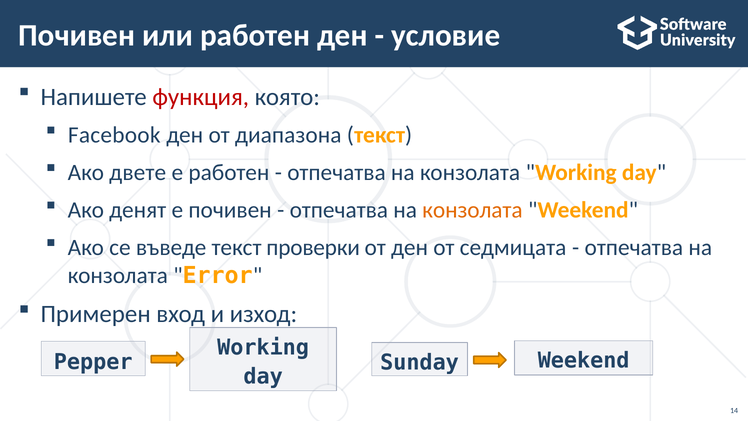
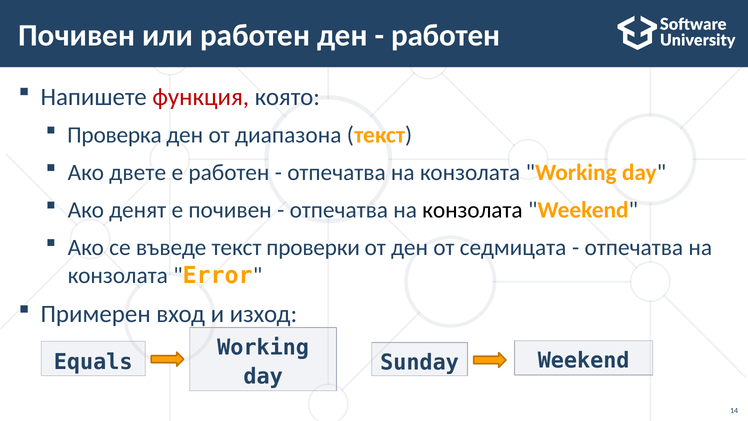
условиe: условиe -> работен (446, 35)
Facebook: Facebook -> Проверка (114, 135)
конзолата colour: orange -> black (472, 210)
Pepper: Pepper -> Equals (93, 362)
